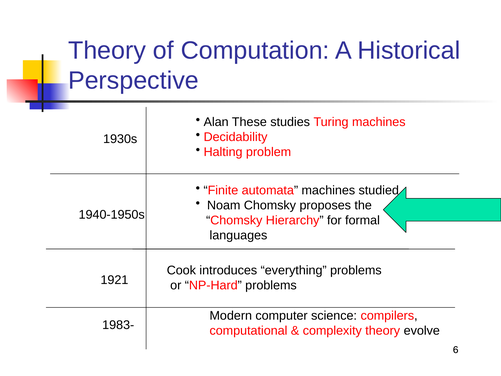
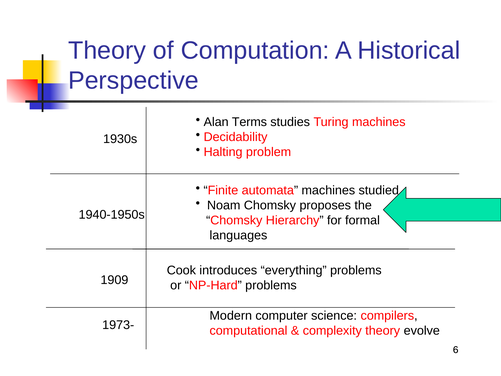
These: These -> Terms (249, 122)
1921: 1921 -> 1909 (114, 280)
1983-: 1983- -> 1973- (118, 325)
